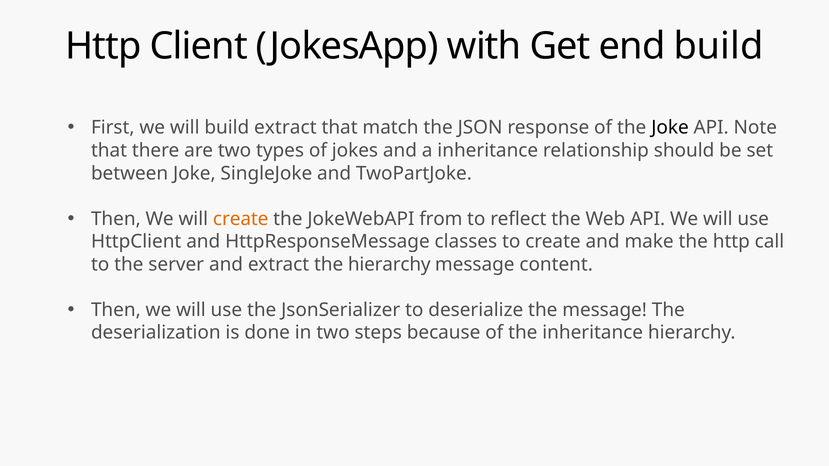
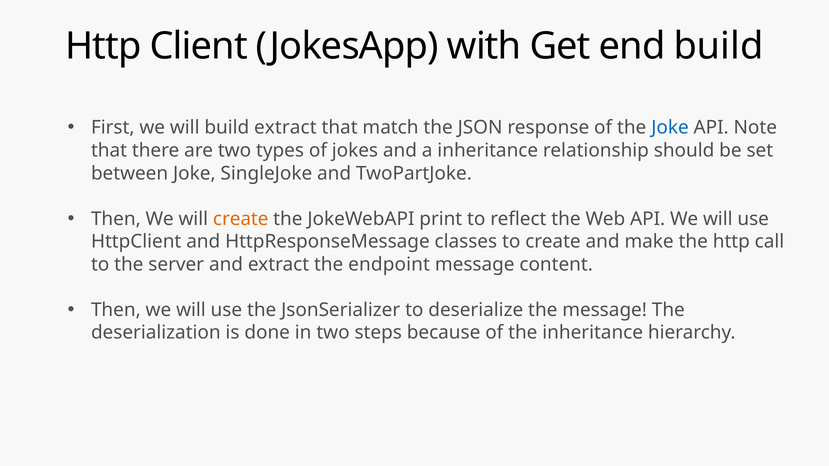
Joke colour: black -> blue (670, 128)
from: from -> print (441, 219)
the hierarchy: hierarchy -> endpoint (389, 265)
